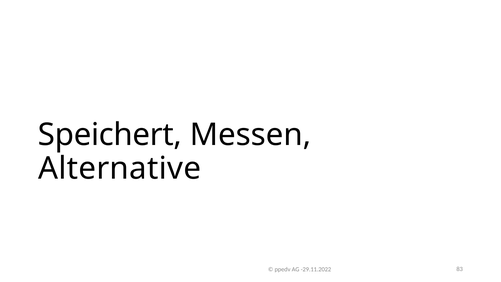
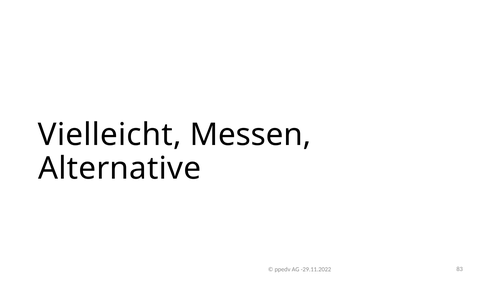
Speichert: Speichert -> Vielleicht (110, 135)
